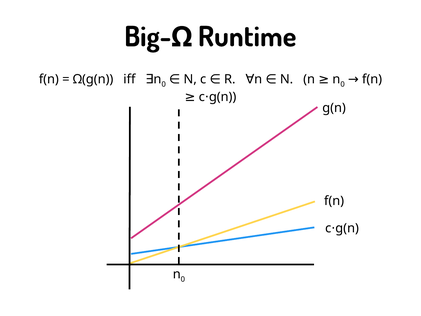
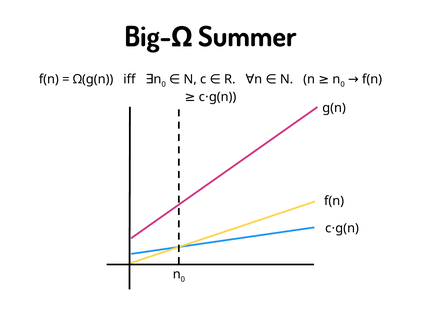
Runtime: Runtime -> Summer (247, 37)
